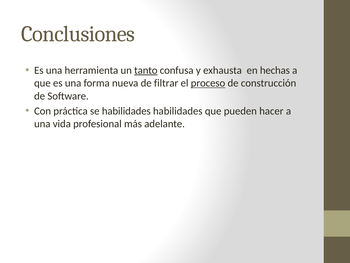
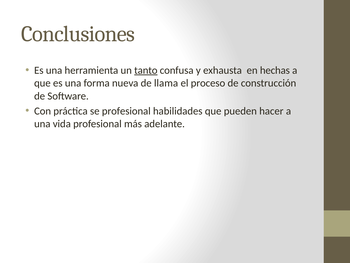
filtrar: filtrar -> llama (166, 83)
proceso underline: present -> none (208, 83)
se habilidades: habilidades -> profesional (126, 111)
